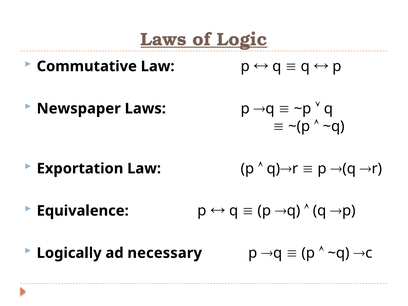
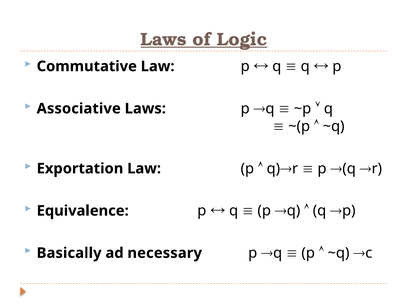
Newspaper: Newspaper -> Associative (79, 109)
Logically: Logically -> Basically (69, 253)
